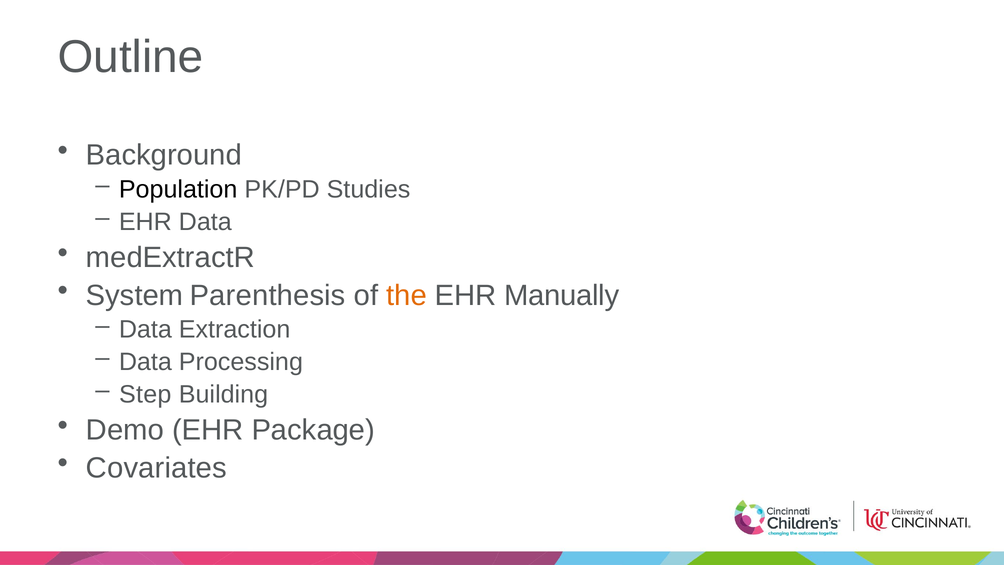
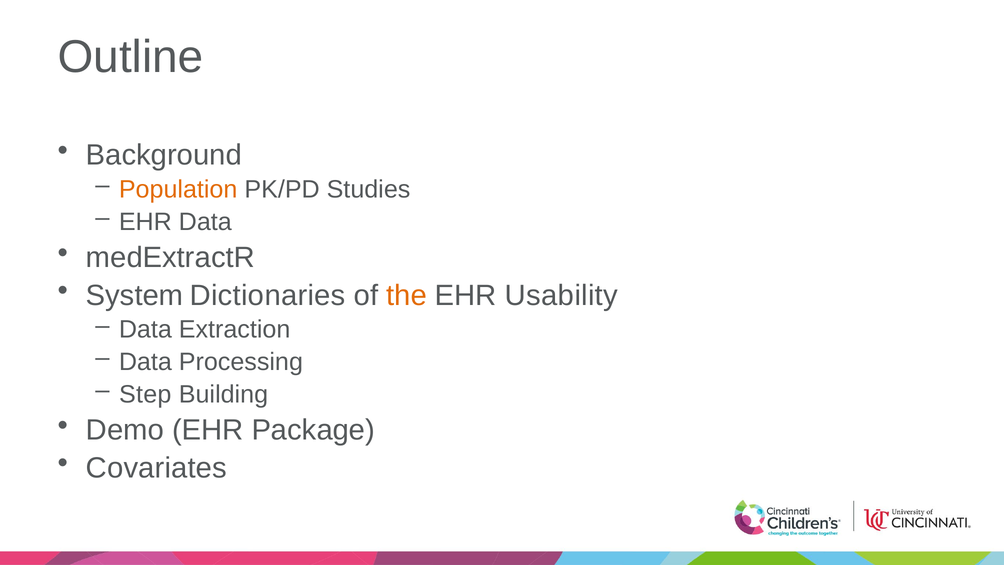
Population colour: black -> orange (178, 189)
Parenthesis: Parenthesis -> Dictionaries (268, 295)
Manually: Manually -> Usability (561, 295)
